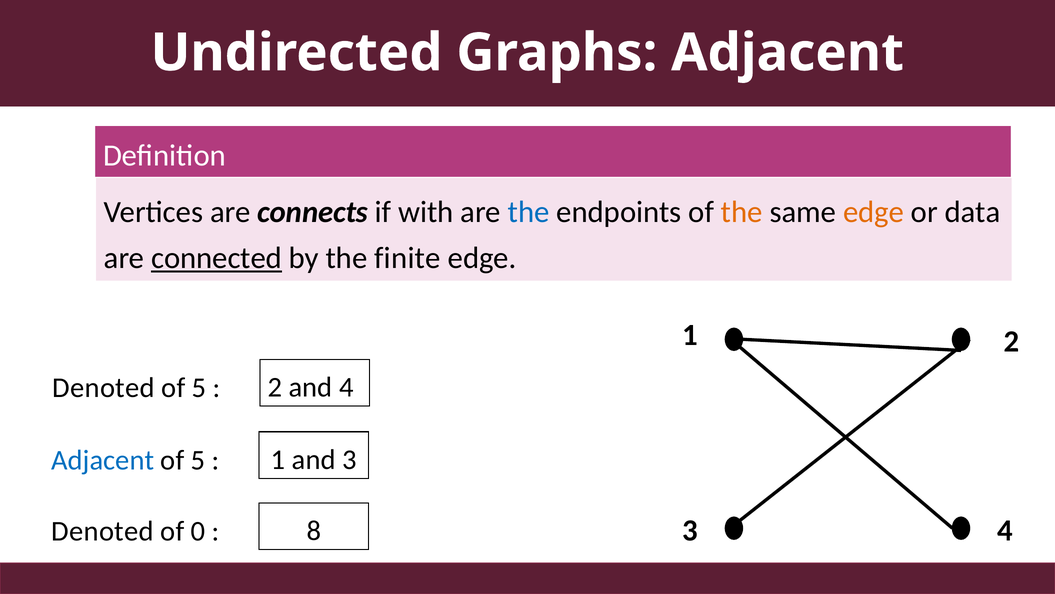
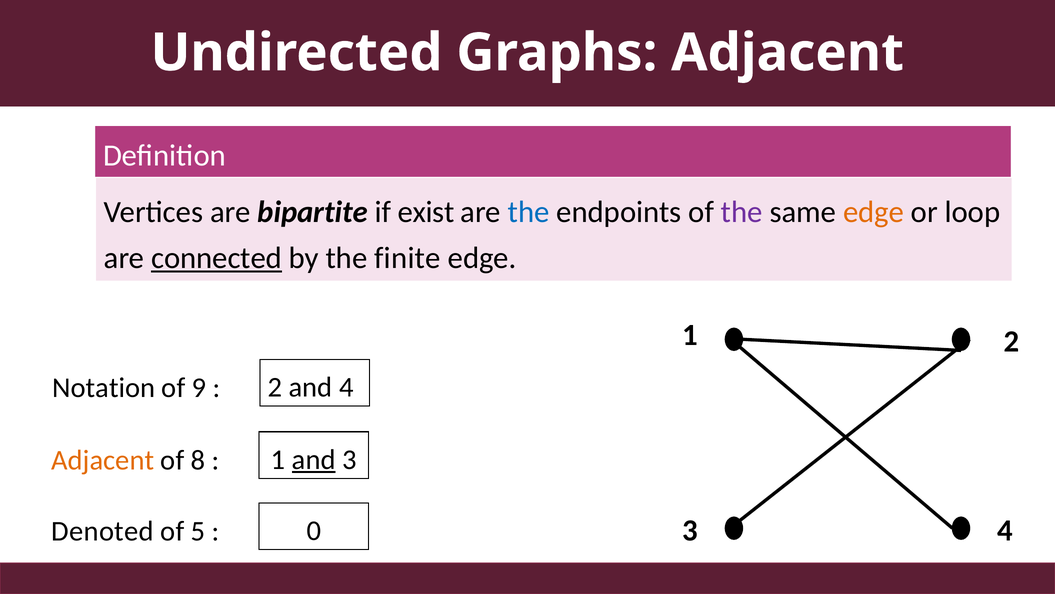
connects: connects -> bipartite (313, 212)
with: with -> exist (426, 212)
the colour: orange -> purple (742, 212)
data: data -> loop (972, 212)
Denoted: Denoted -> Notation (104, 388)
5: 5 -> 9 (199, 388)
Adjacent colour: blue -> orange (103, 460)
5: 5 -> 8 (198, 460)
and underline: none -> present (314, 459)
0: 0 -> 5 (198, 531)
8: 8 -> 0 (314, 530)
